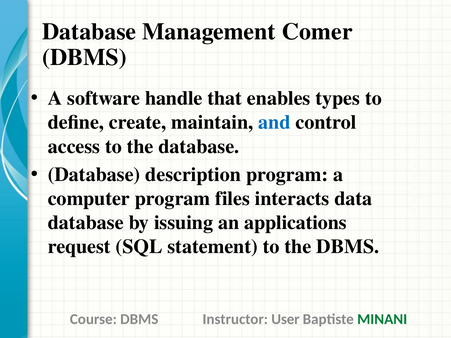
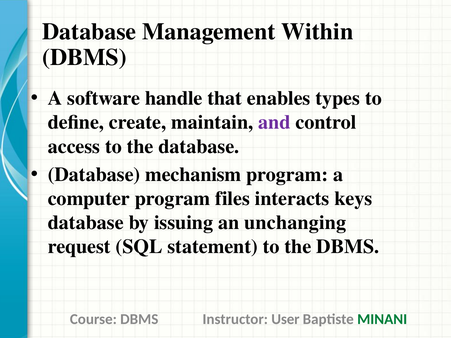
Comer: Comer -> Within (317, 32)
and colour: blue -> purple (274, 122)
description: description -> mechanism (193, 175)
data: data -> keys (353, 199)
applications: applications -> unchanging (295, 223)
